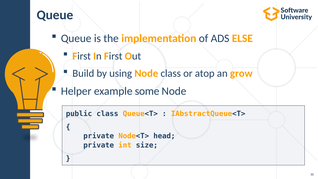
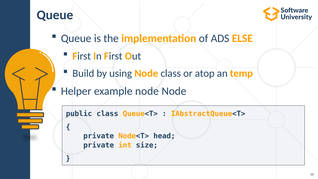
grow: grow -> temp (241, 73)
example some: some -> node (147, 91)
